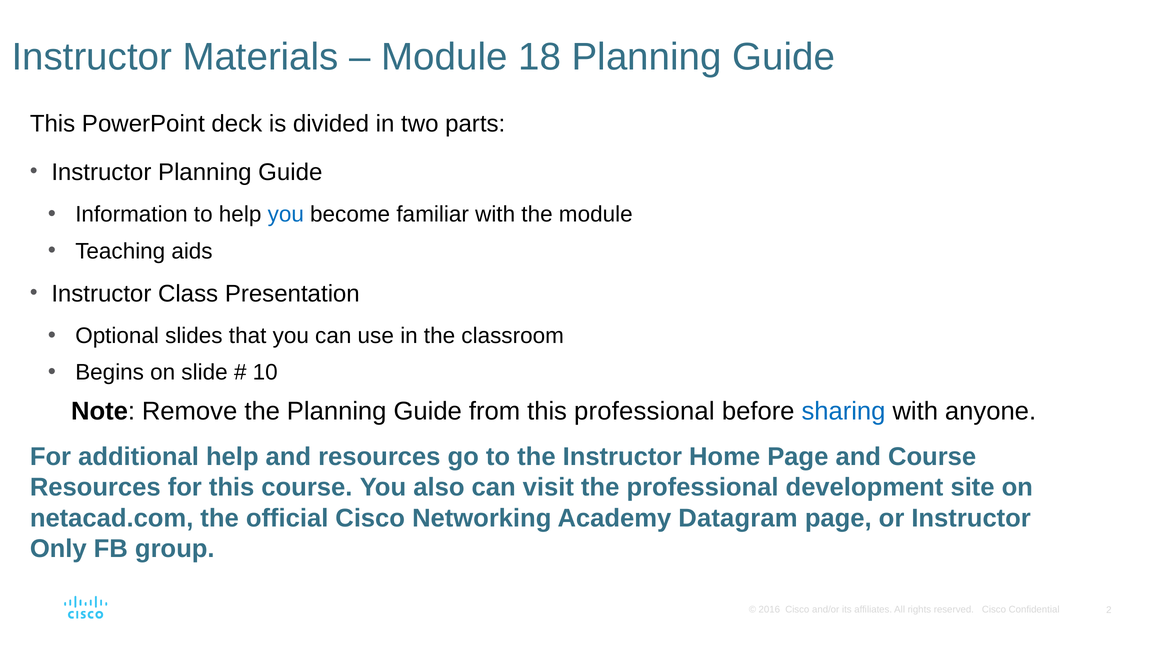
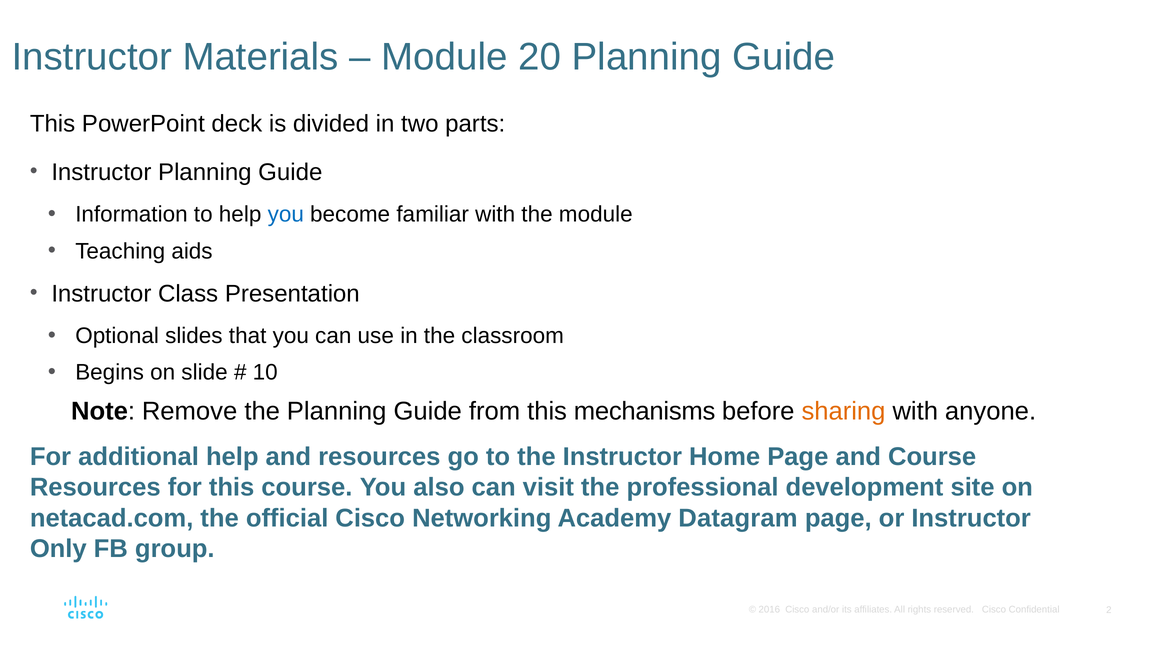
18: 18 -> 20 (540, 57)
this professional: professional -> mechanisms (645, 411)
sharing colour: blue -> orange (844, 411)
